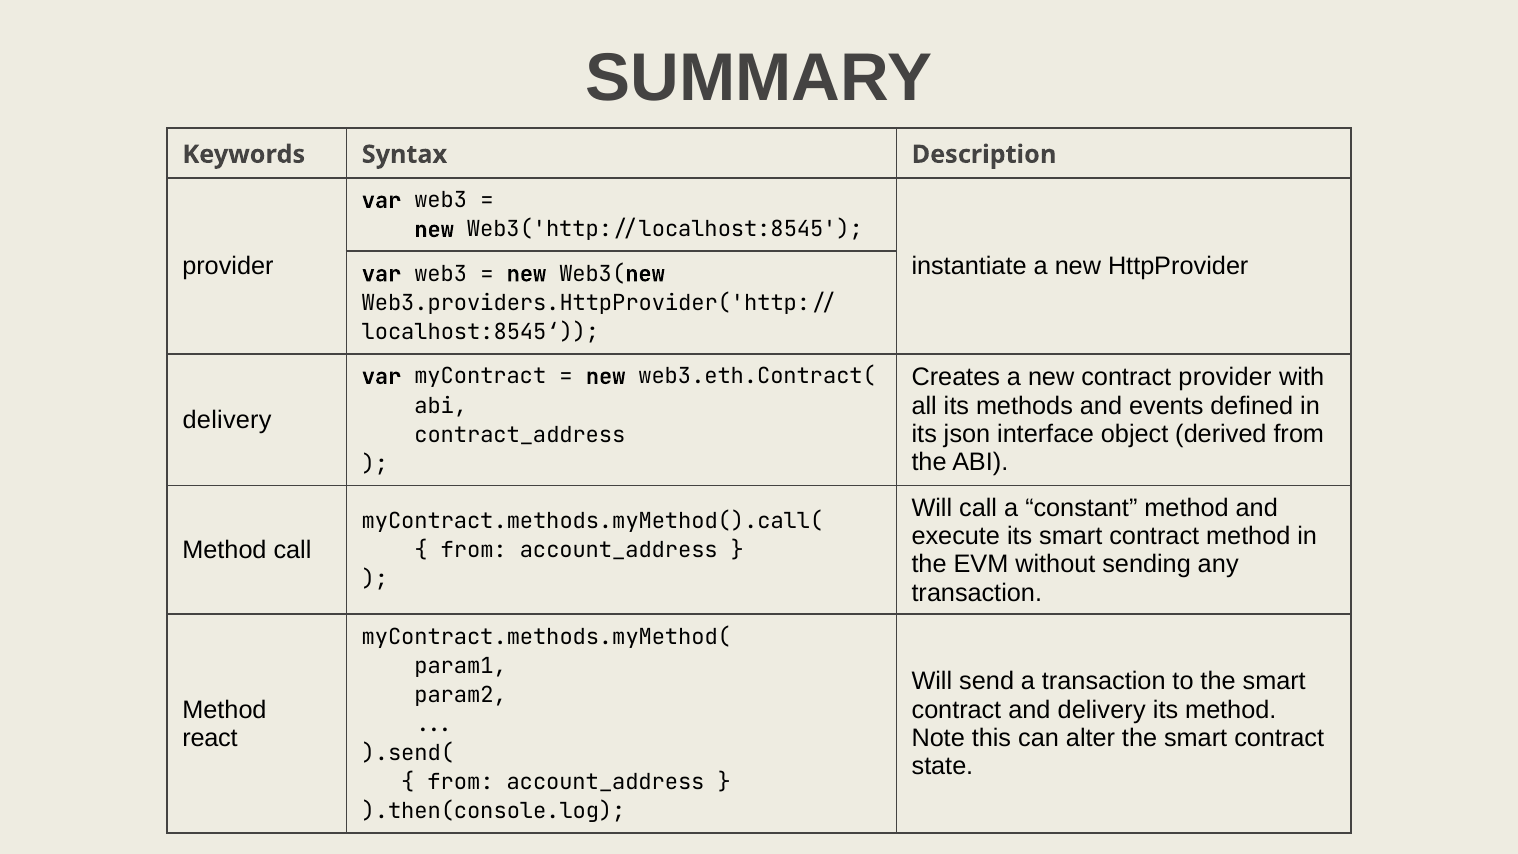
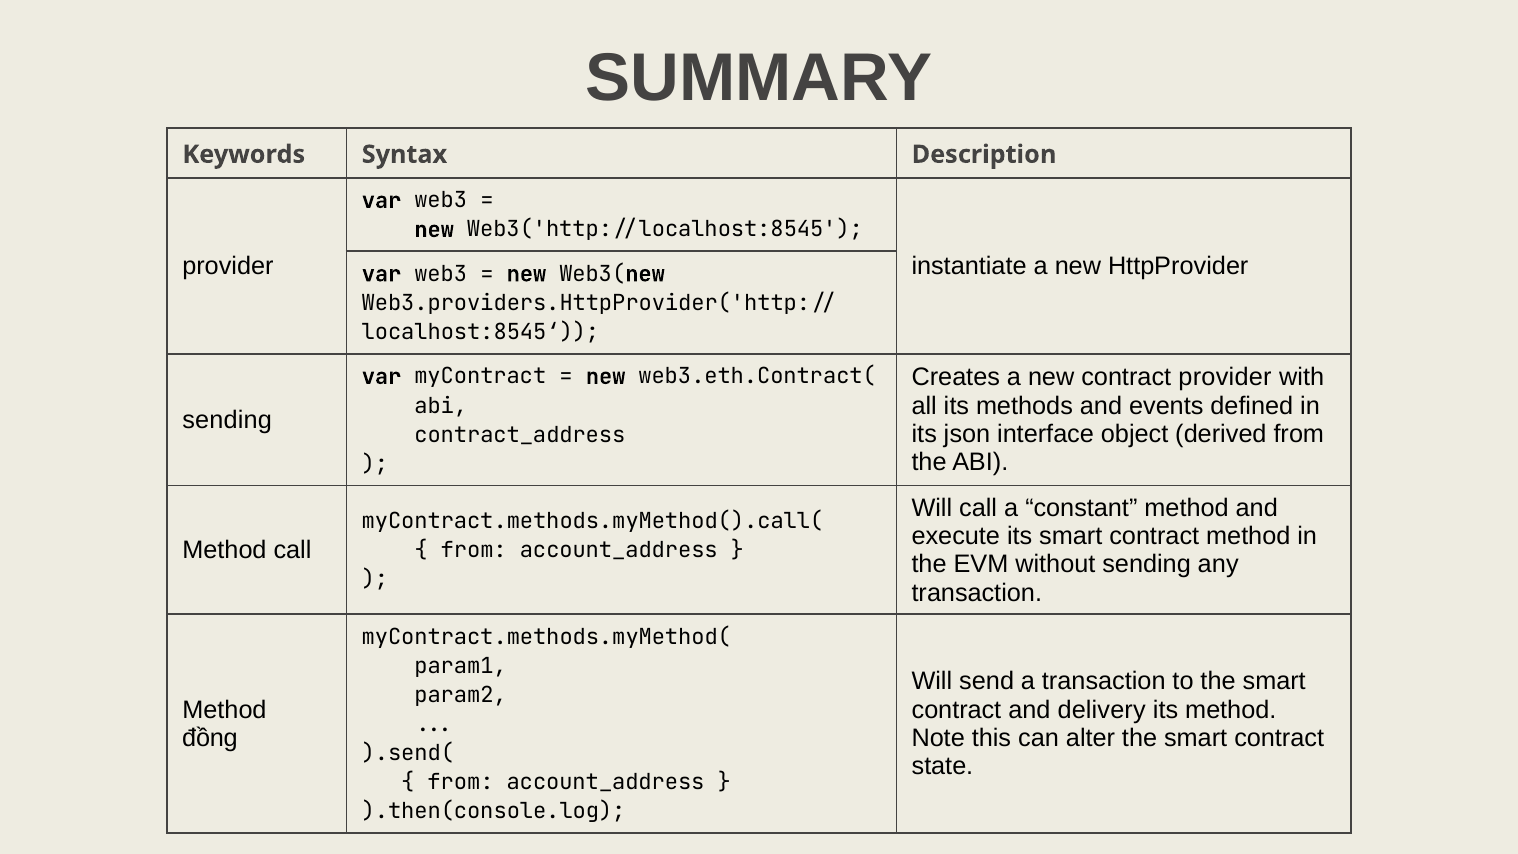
delivery: delivery -> sending (227, 420)
react: react -> đồng (210, 738)
